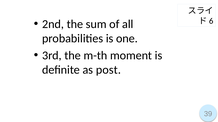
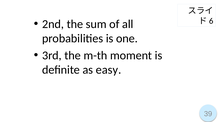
post: post -> easy (109, 70)
